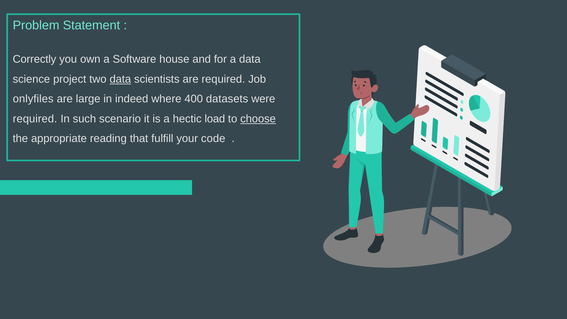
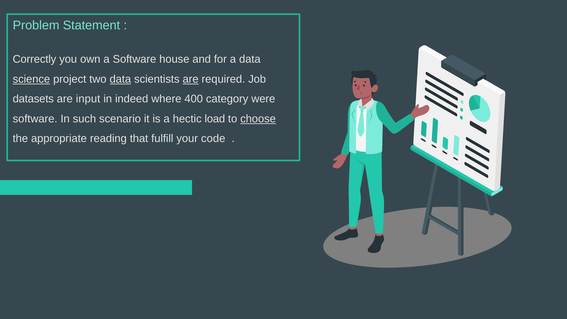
science underline: none -> present (31, 79)
are underline: none -> present (191, 79)
onlyfiles: onlyfiles -> datasets (33, 99)
large: large -> input (88, 99)
datasets: datasets -> category (227, 99)
required: required -> software (35, 119)
